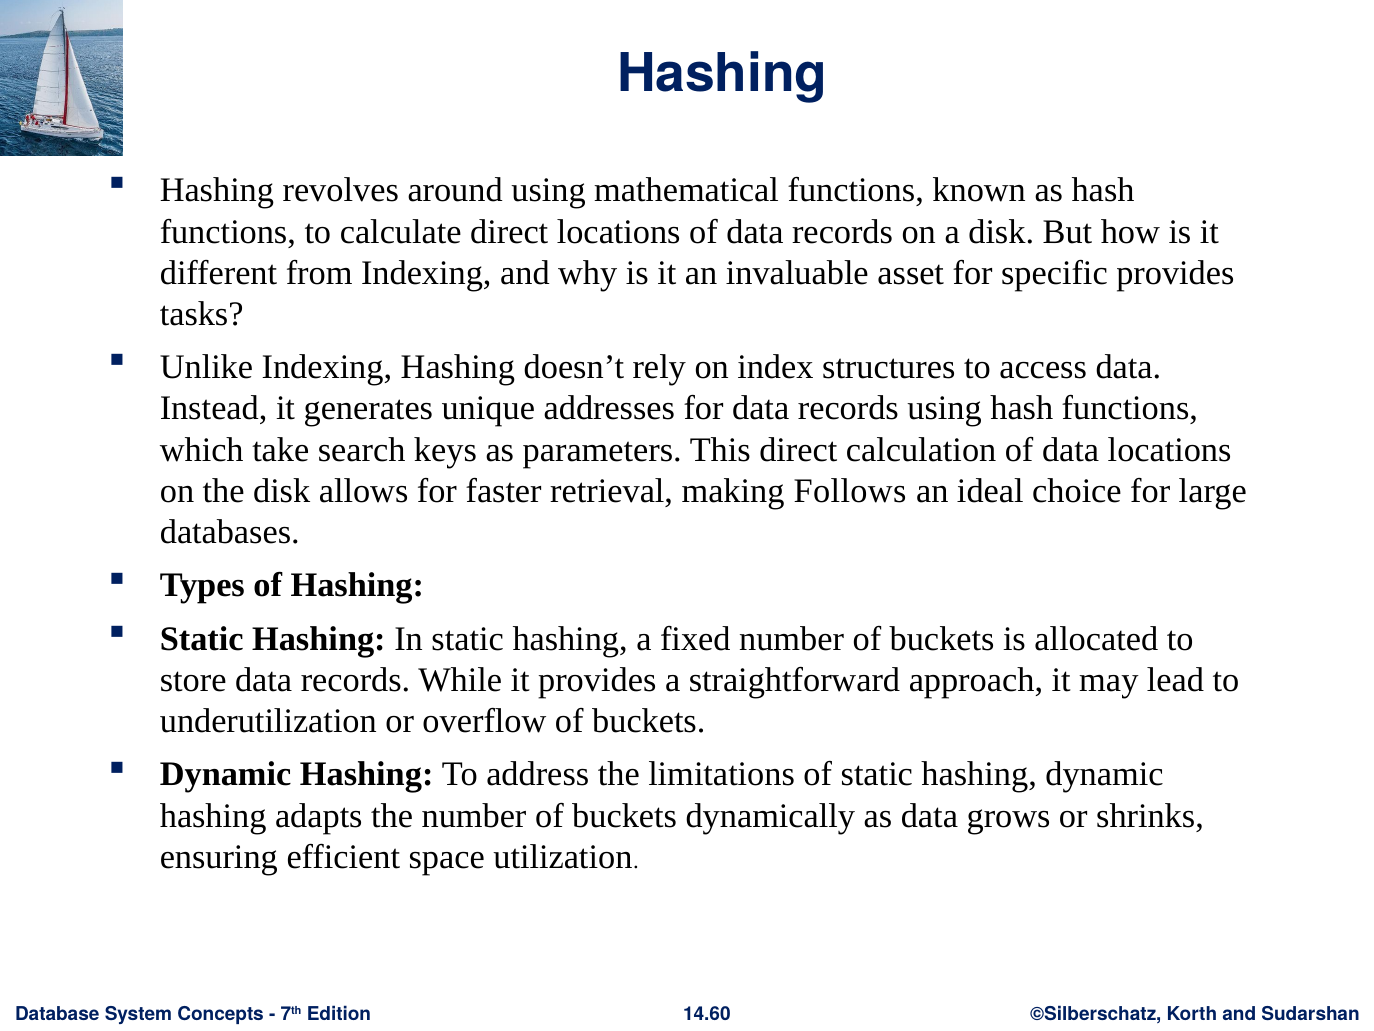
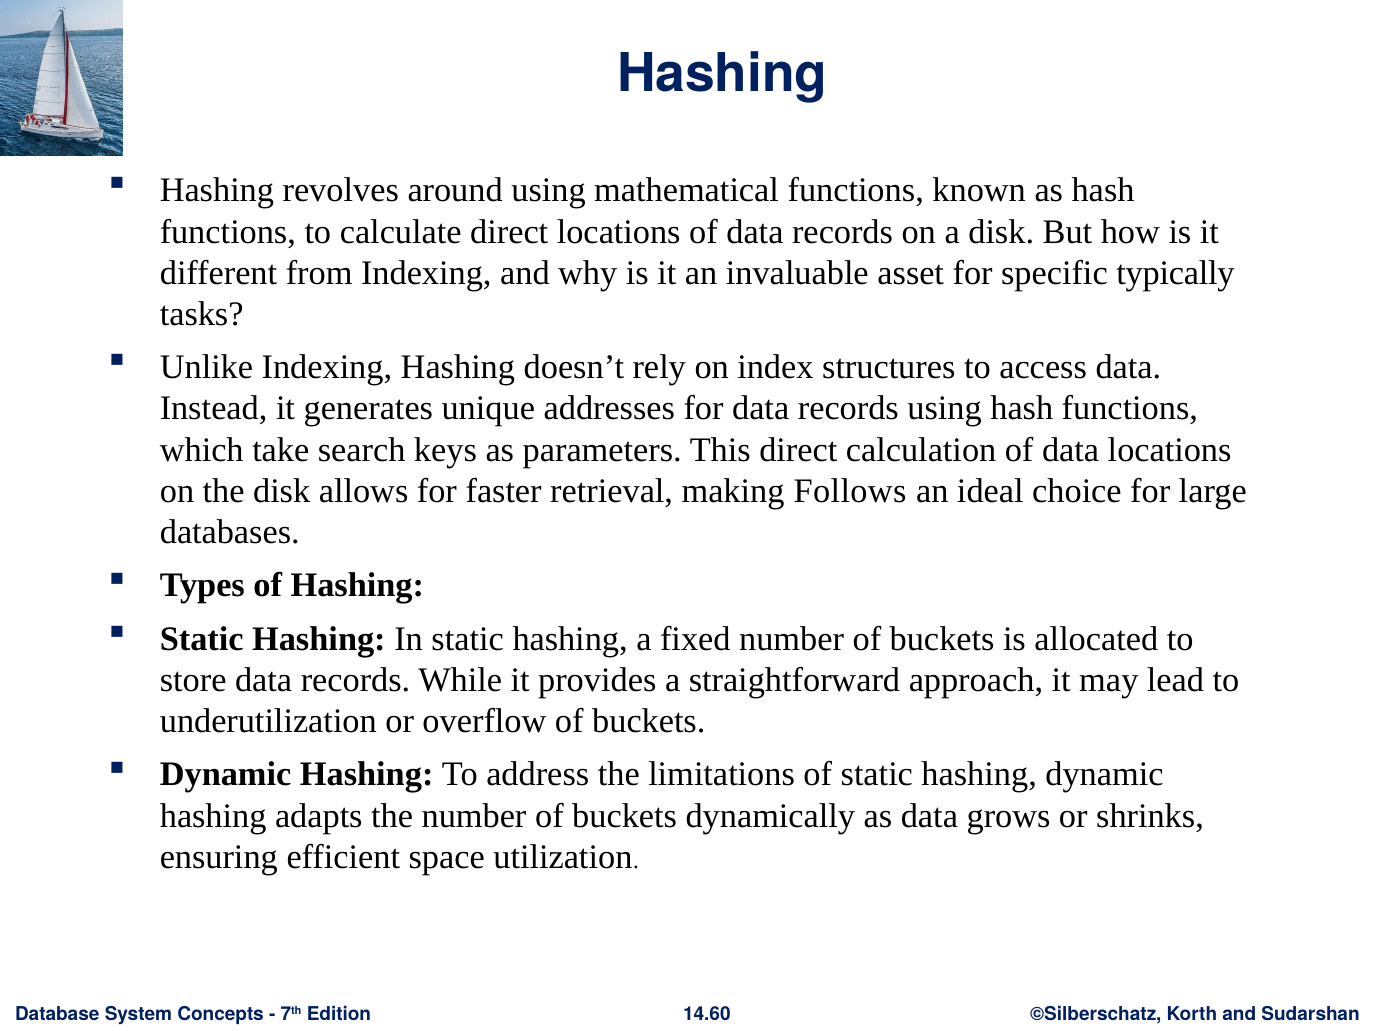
specific provides: provides -> typically (1175, 273)
